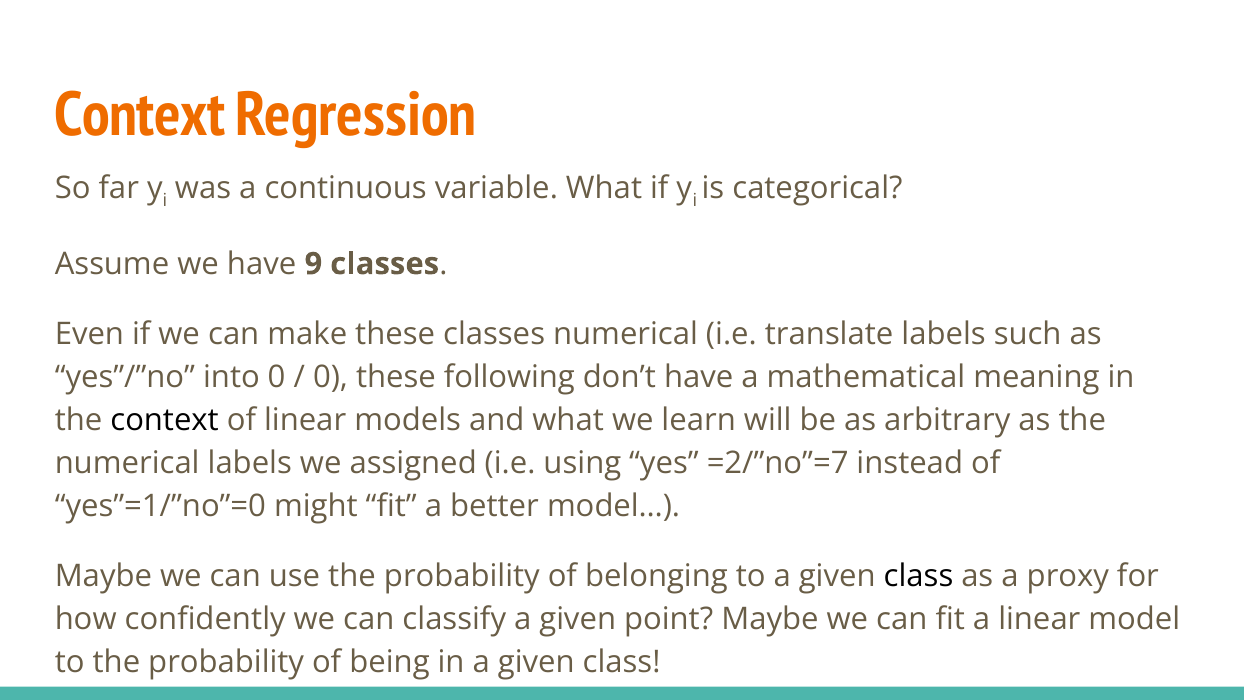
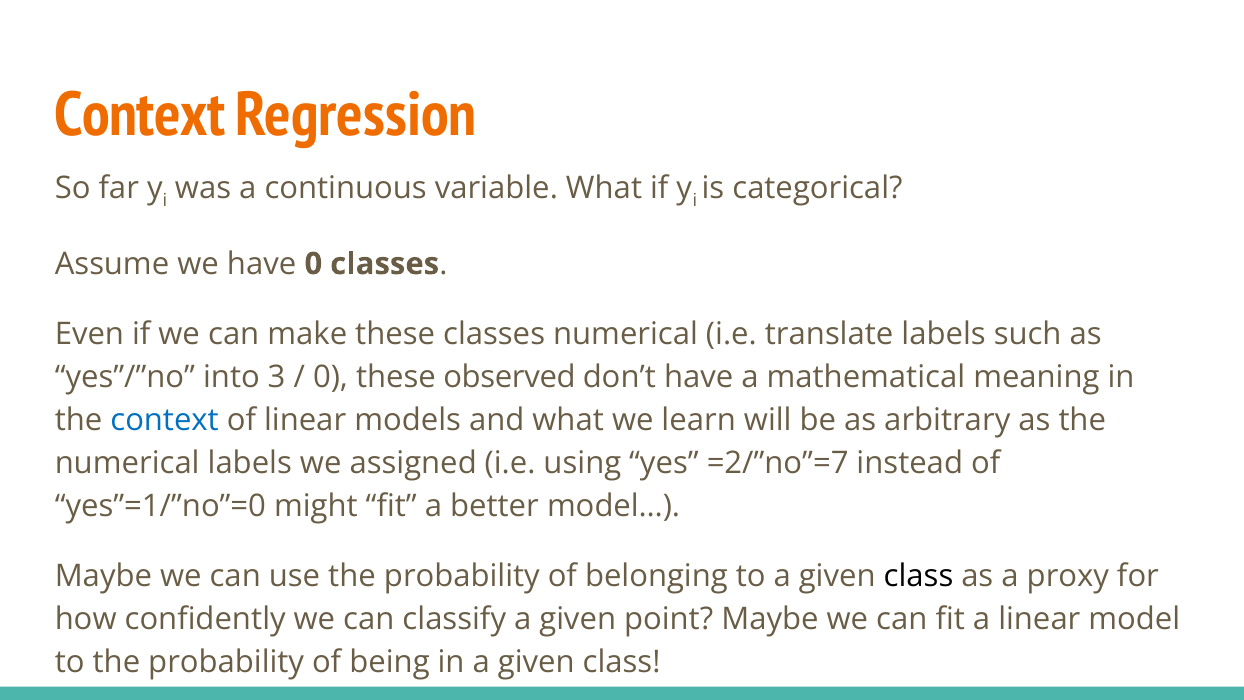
have 9: 9 -> 0 (313, 264)
into 0: 0 -> 3 (277, 377)
following: following -> observed (509, 377)
context colour: black -> blue (165, 420)
